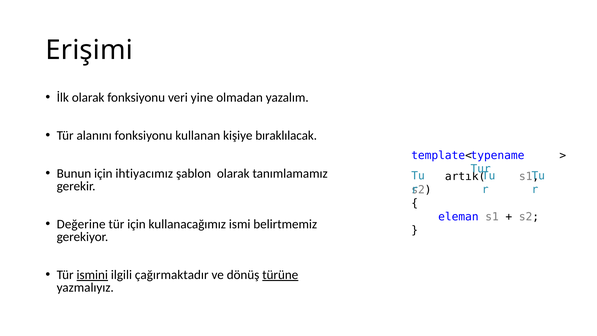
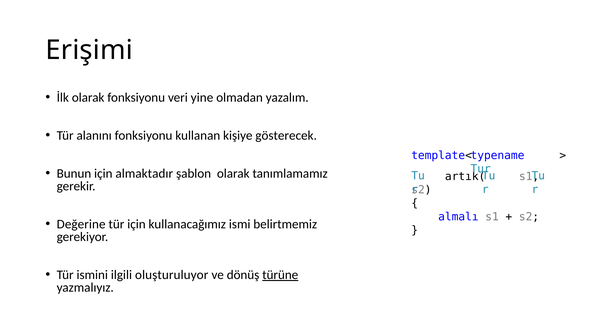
bıraklılacak: bıraklılacak -> gösterecek (286, 135)
ihtiyacımız: ihtiyacımız -> almaktadır (144, 173)
eleman: eleman -> almalı (458, 217)
ismini underline: present -> none (92, 275)
çağırmaktadır: çağırmaktadır -> oluşturuluyor (172, 275)
